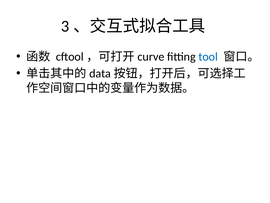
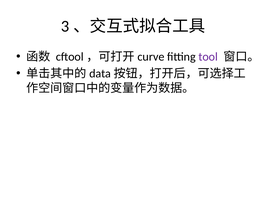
tool colour: blue -> purple (208, 57)
